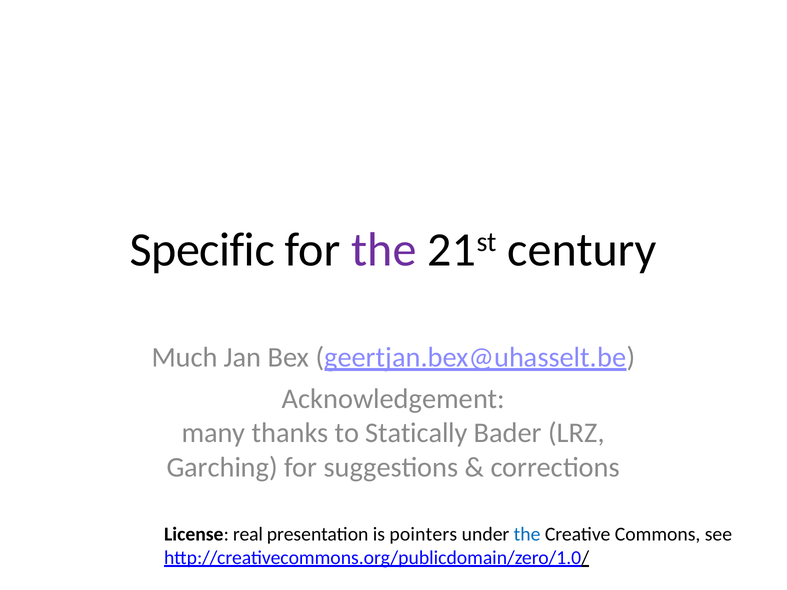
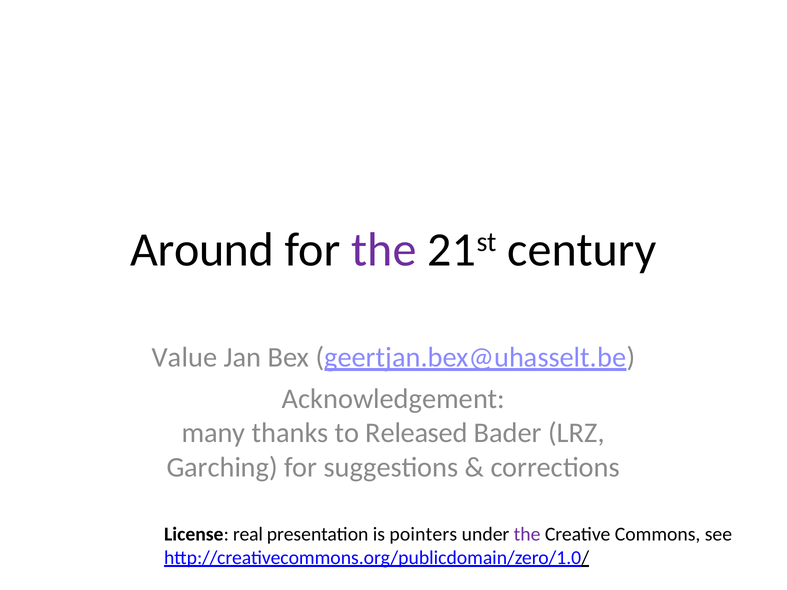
Specific: Specific -> Around (202, 250)
Much: Much -> Value (184, 357)
Statically: Statically -> Released (417, 433)
the colour: blue -> purple (527, 534)
